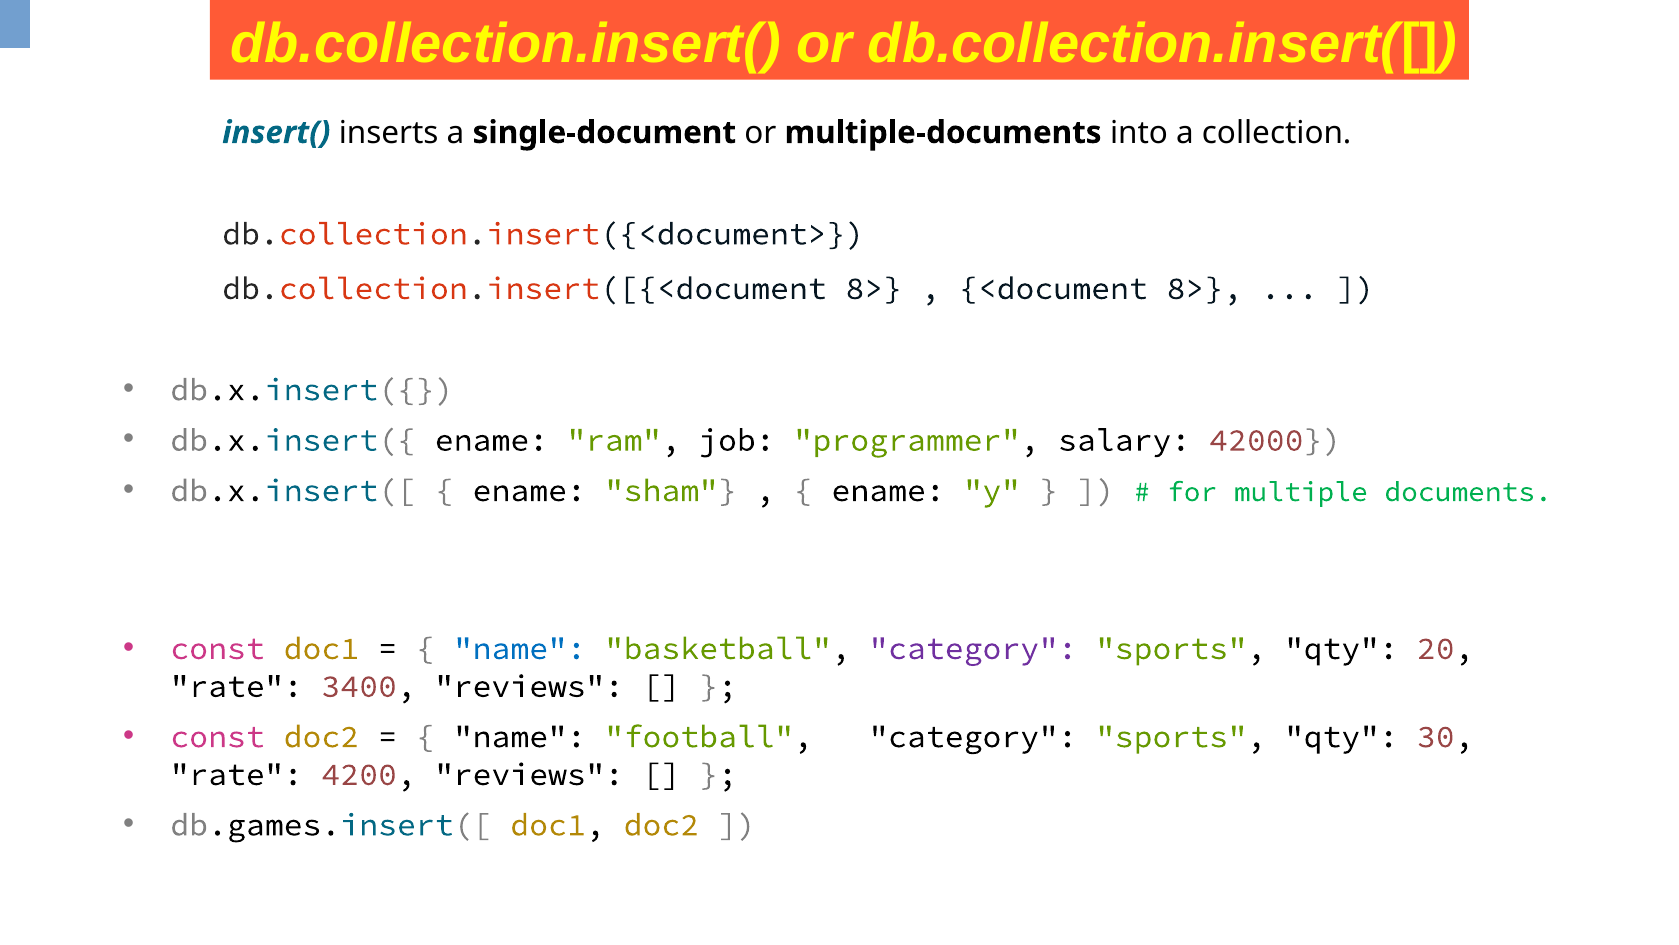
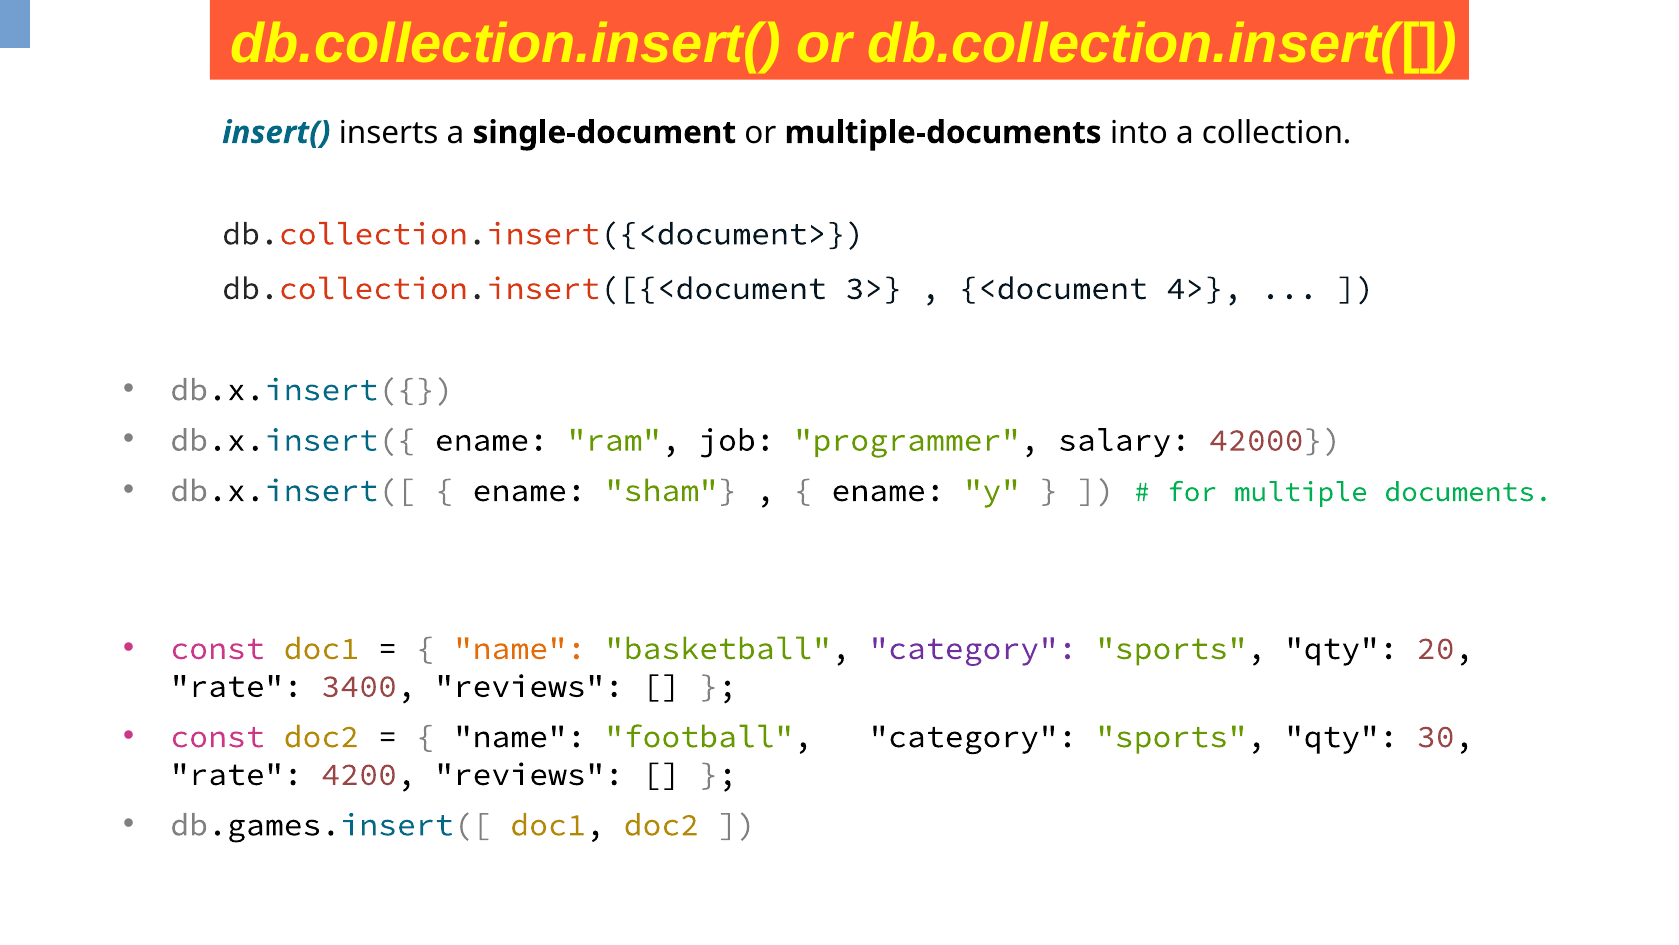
db.collection.insert([{<document 8>: 8> -> 3> (874, 288)
<document 8>: 8> -> 4> (1204, 288)
name colour: blue -> orange (520, 648)
